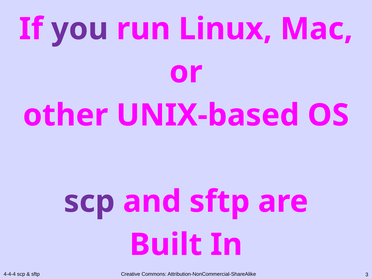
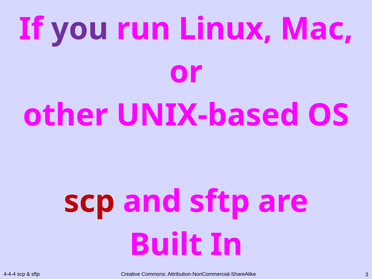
scp colour: purple -> red (89, 202)
